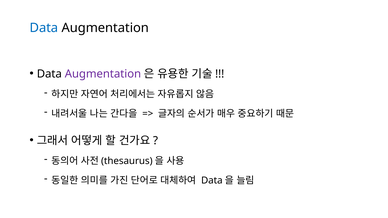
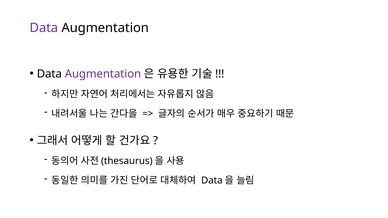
Data colour: blue -> purple (44, 28)
